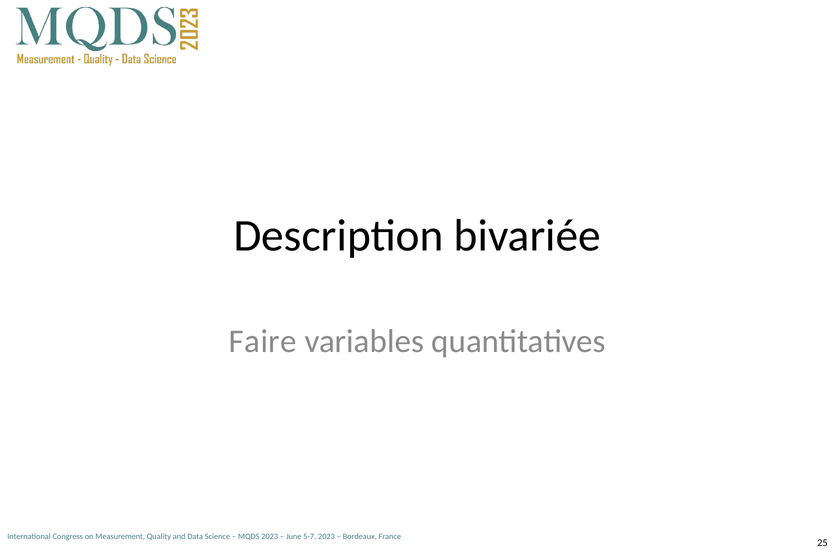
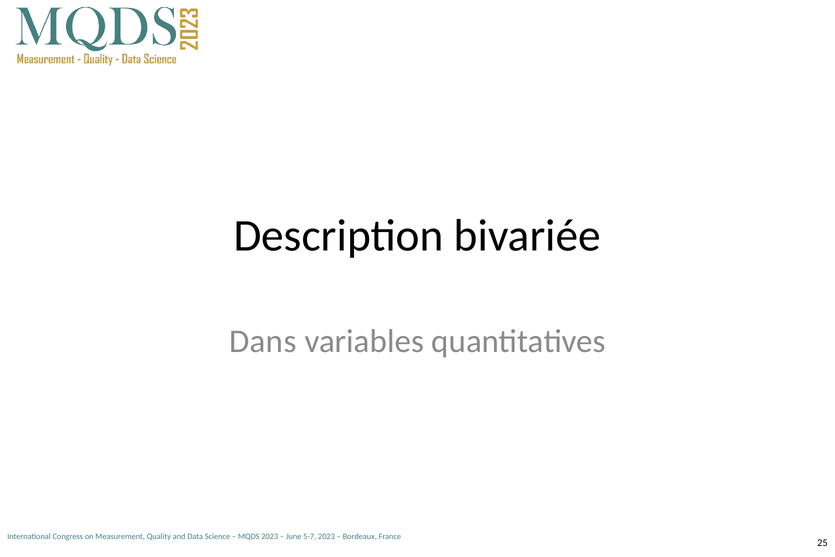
Faire: Faire -> Dans (263, 341)
